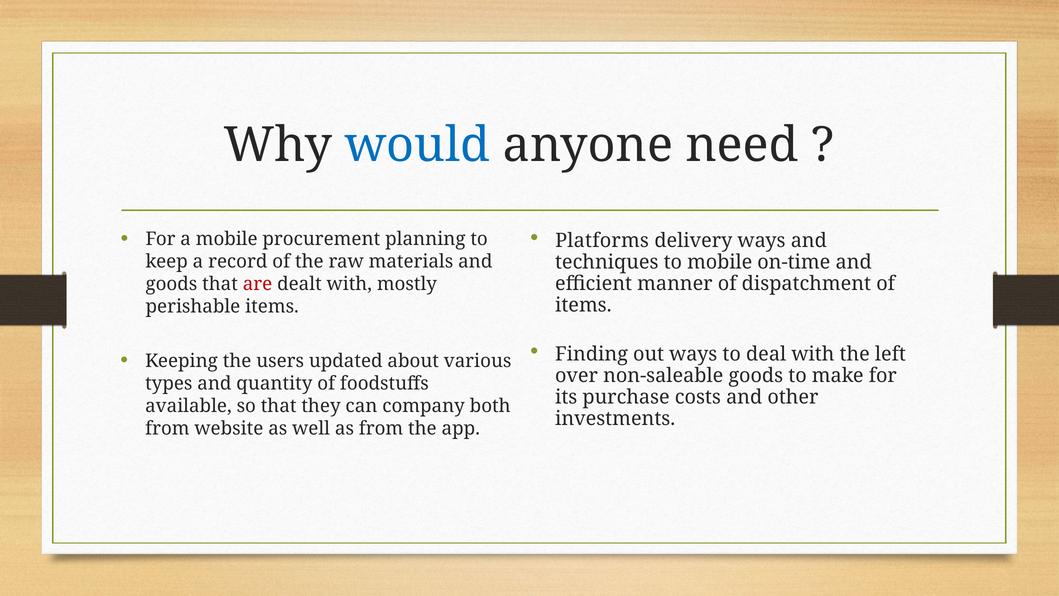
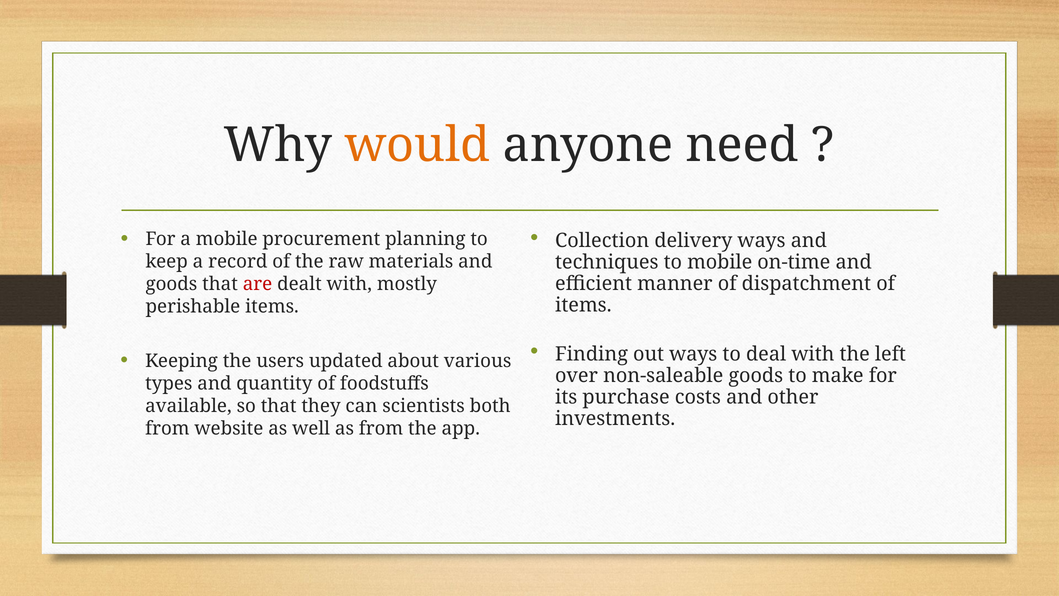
would colour: blue -> orange (417, 145)
Platforms: Platforms -> Collection (602, 241)
company: company -> scientists (424, 406)
